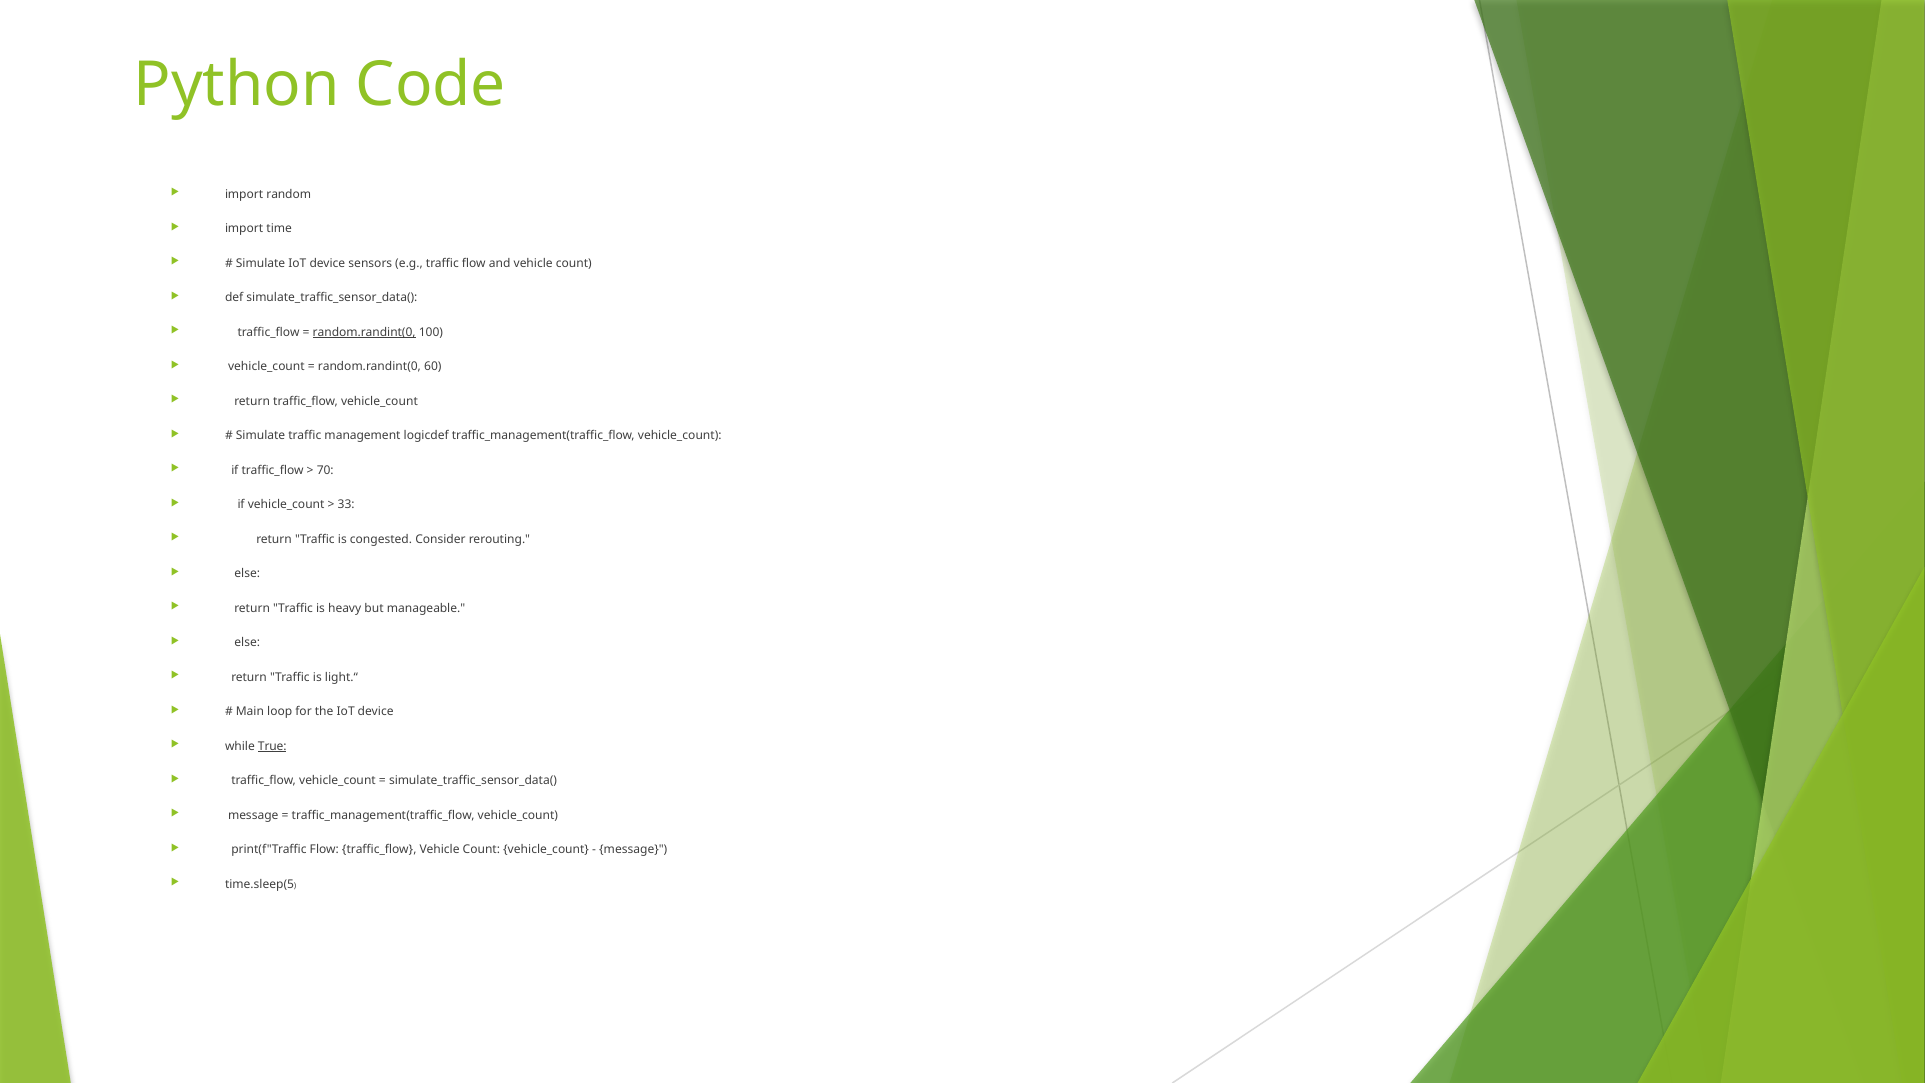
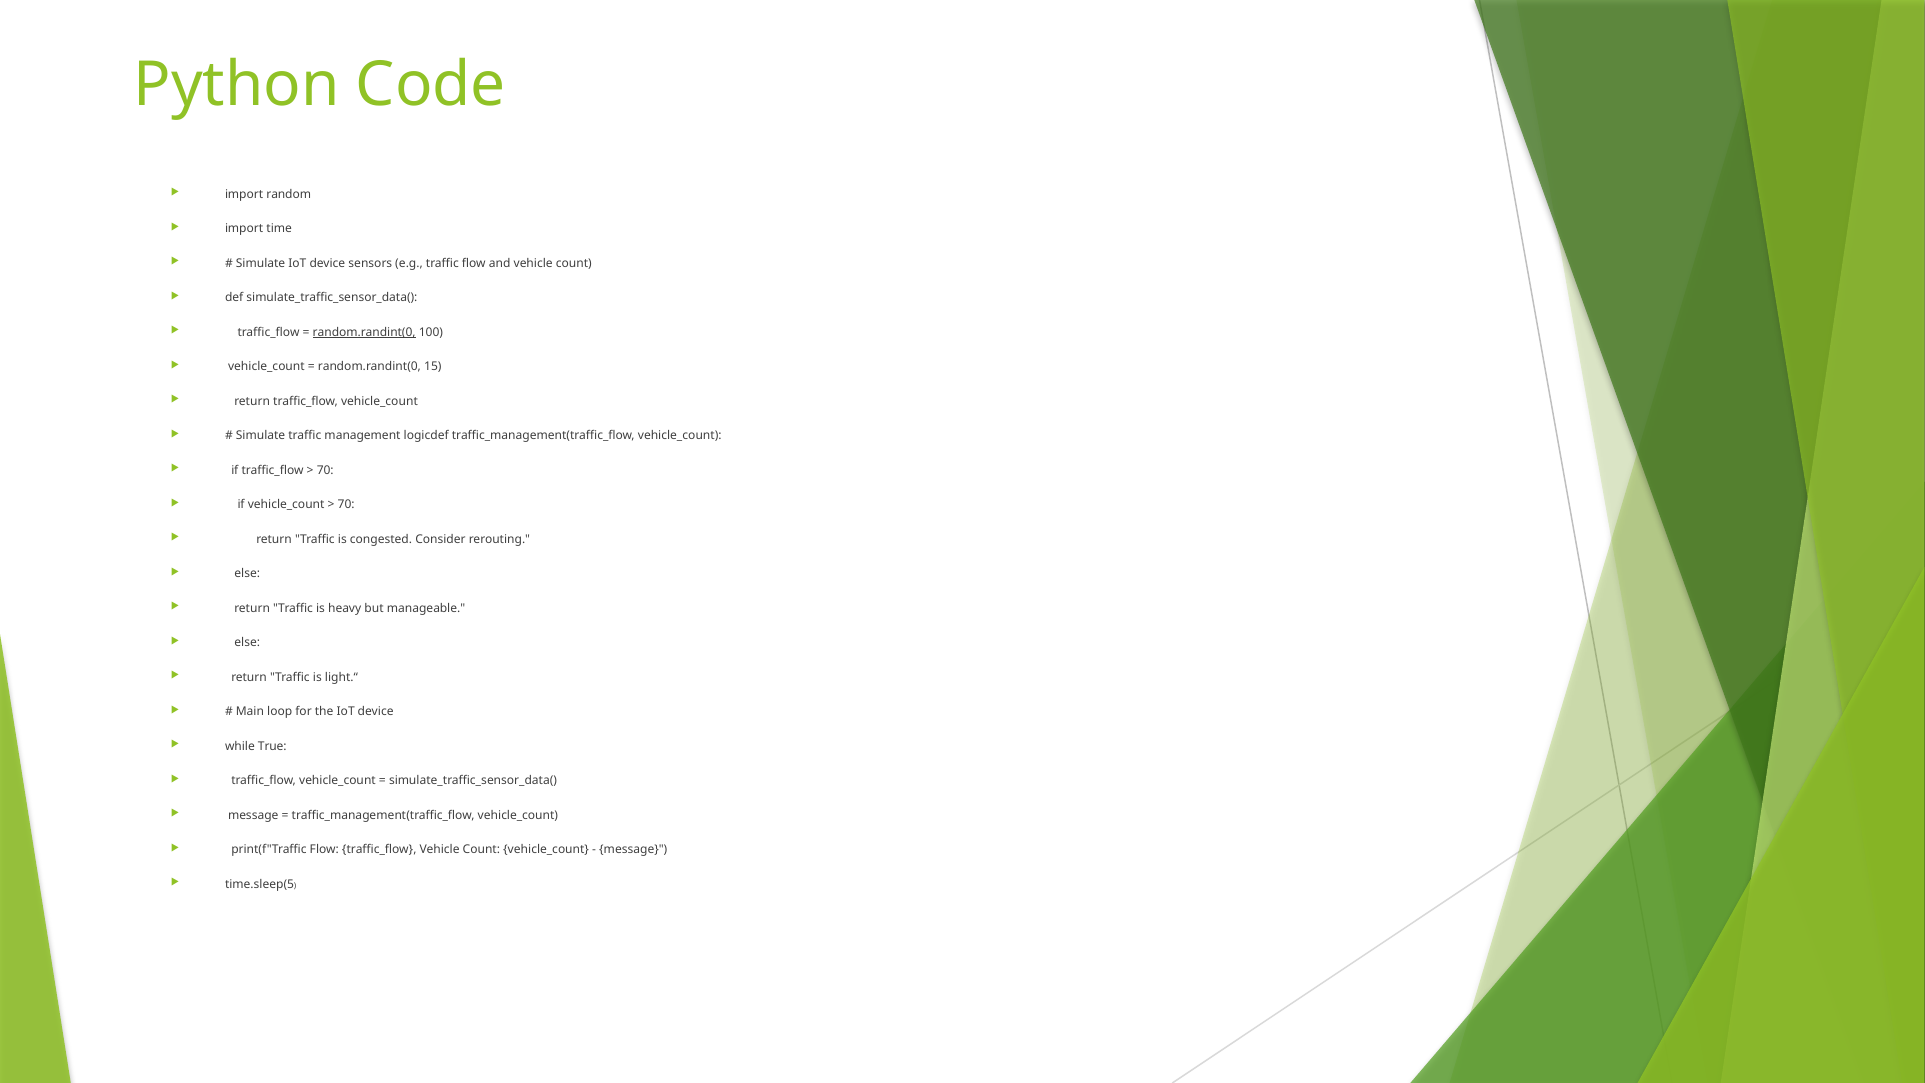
60: 60 -> 15 (433, 367)
33: 33 -> 70 (346, 505)
True underline: present -> none (272, 746)
